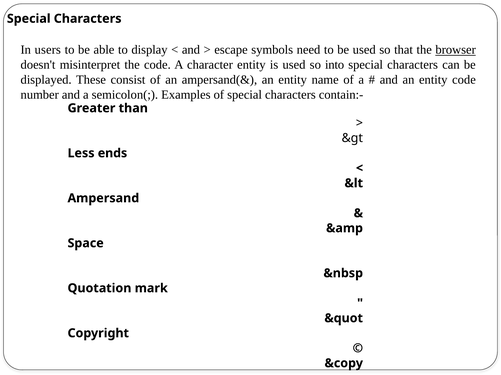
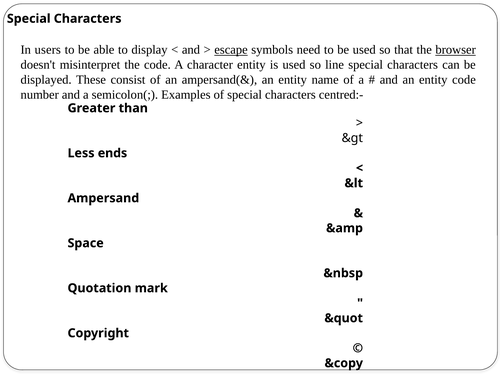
escape underline: none -> present (231, 50)
into: into -> line (335, 65)
contain:-: contain:- -> centred:- (341, 95)
